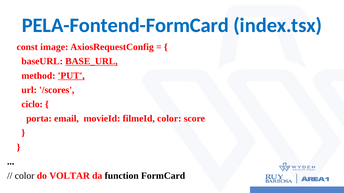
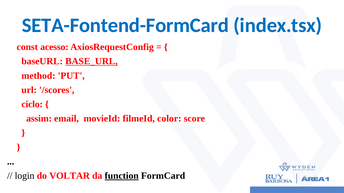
PELA-Fontend-FormCard: PELA-Fontend-FormCard -> SETA-Fontend-FormCard (125, 25)
image: image -> acesso (54, 47)
PUT underline: present -> none (71, 76)
porta: porta -> assim (39, 119)
color: color -> login (25, 176)
function underline: none -> present (122, 176)
